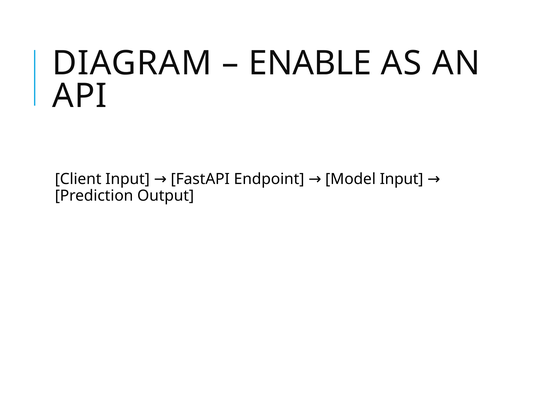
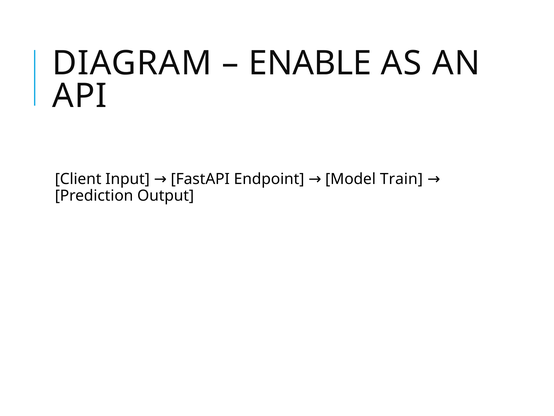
Model Input: Input -> Train (401, 179)
